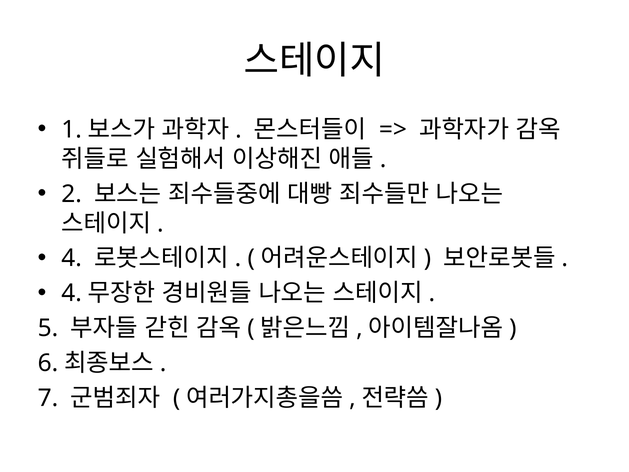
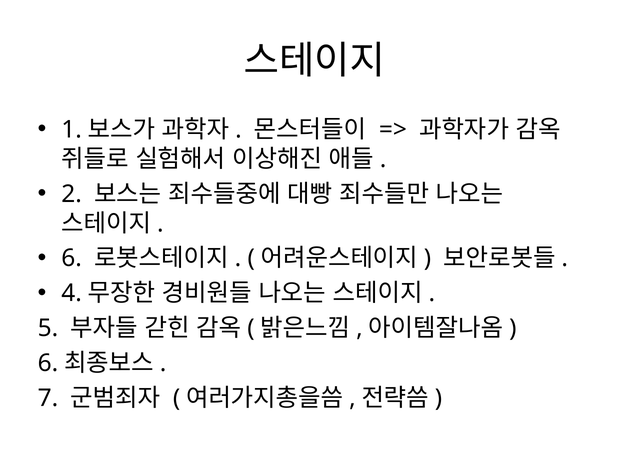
4: 4 -> 6 (72, 258)
